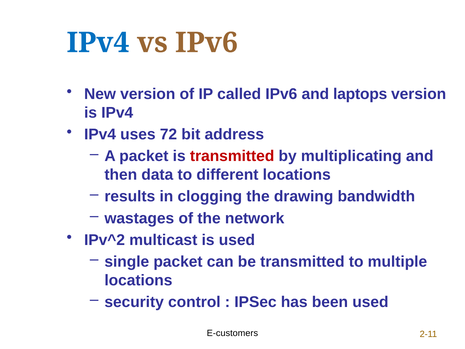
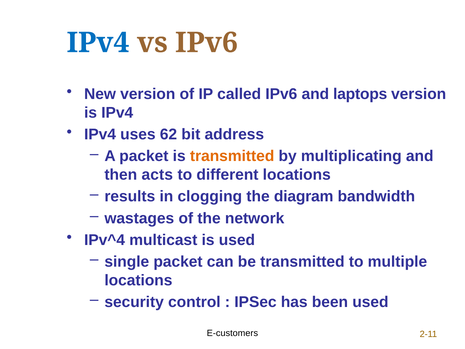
72: 72 -> 62 (168, 134)
transmitted colour: red -> orange (232, 156)
data: data -> acts (157, 175)
drawing: drawing -> diagram (304, 196)
IPv^2: IPv^2 -> IPv^4 (105, 240)
